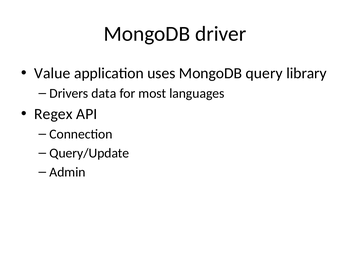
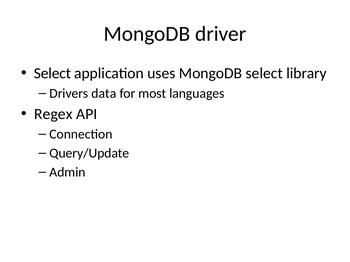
Value: Value -> Select (52, 73)
MongoDB query: query -> select (264, 73)
